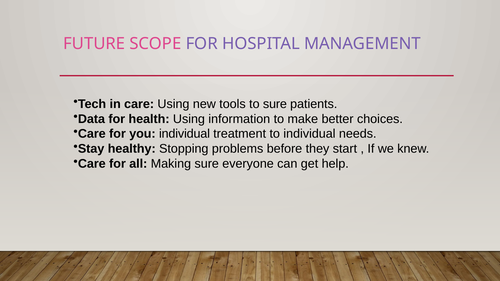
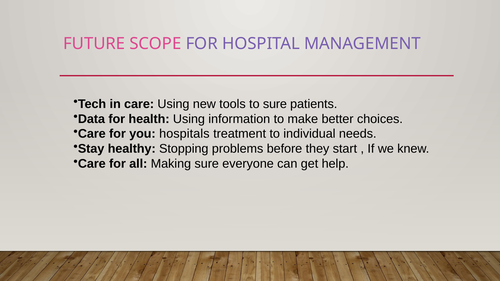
you individual: individual -> hospitals (184, 134)
